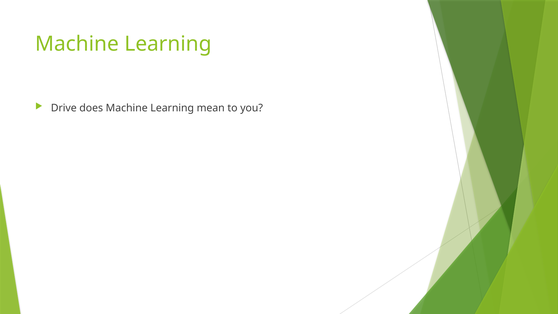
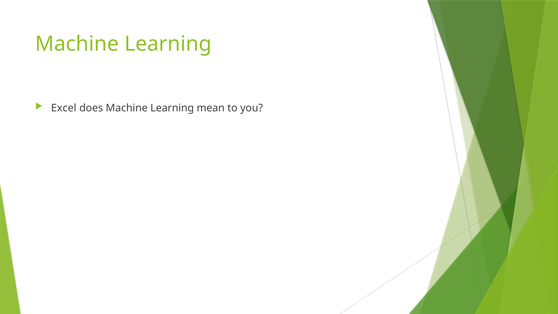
Drive: Drive -> Excel (64, 108)
